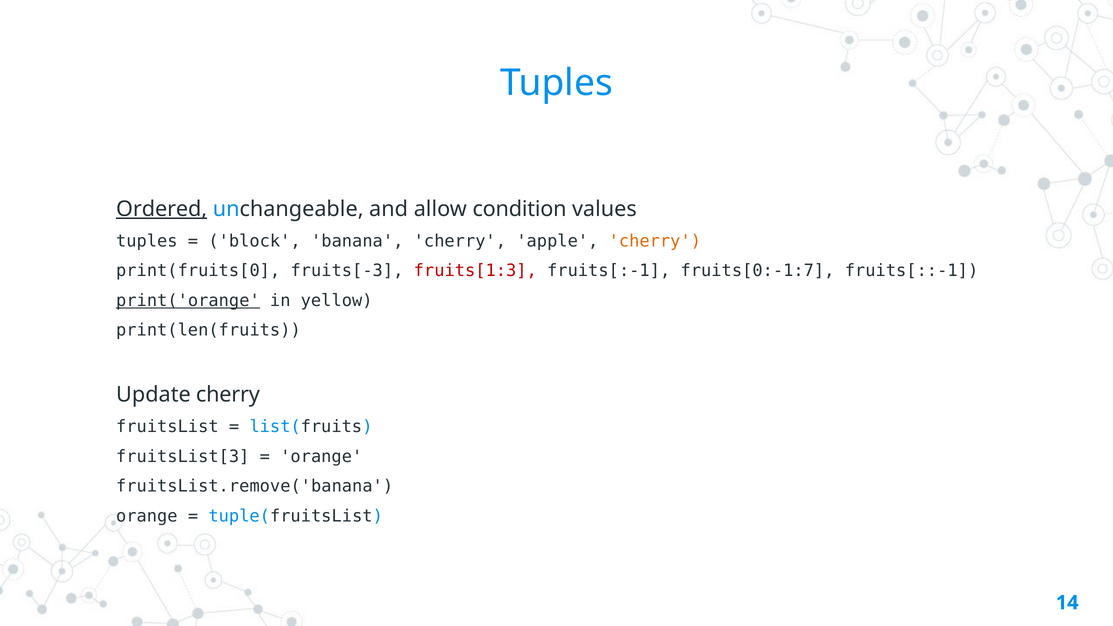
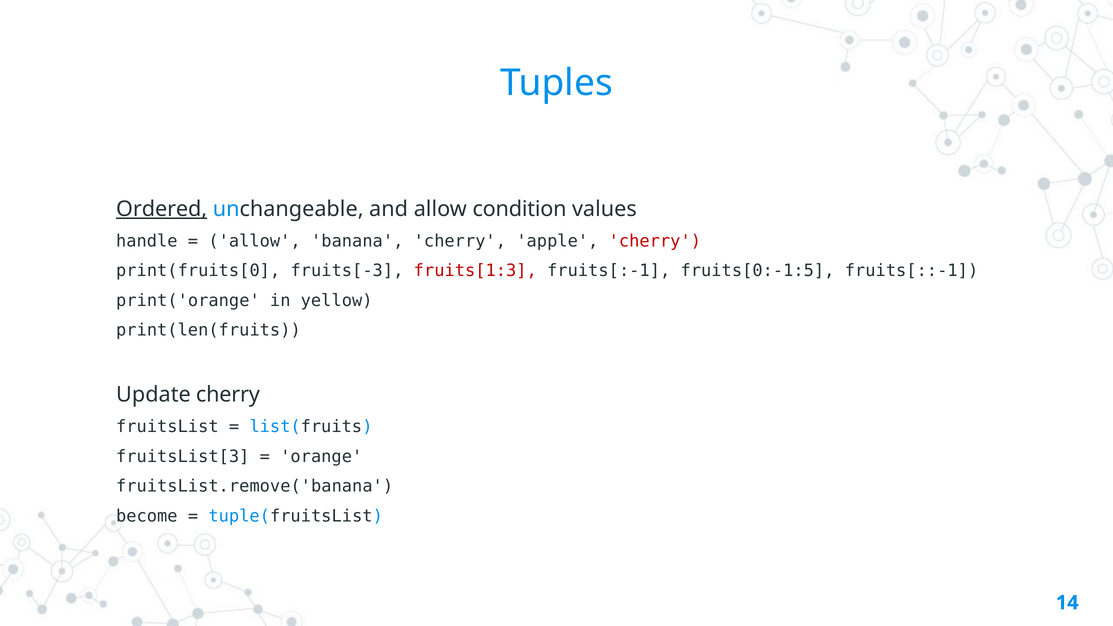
tuples: tuples -> handle (147, 241)
block: block -> allow (255, 241)
cherry colour: orange -> red (655, 241)
fruits[0:-1:7: fruits[0:-1:7 -> fruits[0:-1:5 (758, 271)
print('orange underline: present -> none (188, 301)
orange: orange -> become (147, 516)
